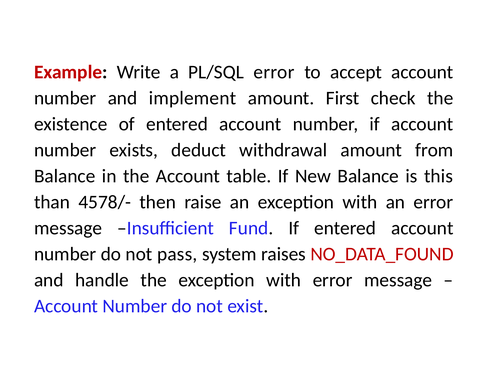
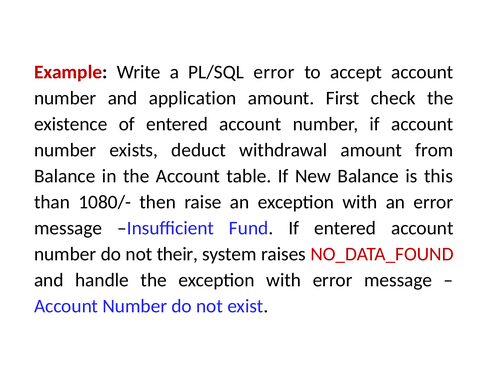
implement: implement -> application (193, 98)
4578/-: 4578/- -> 1080/- (105, 202)
pass: pass -> their (177, 254)
